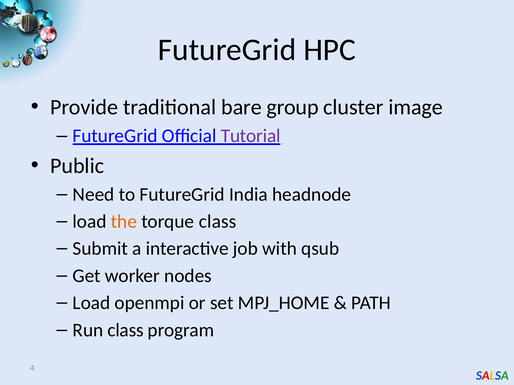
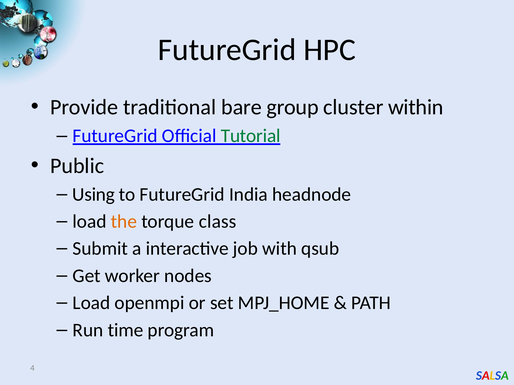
image: image -> within (416, 107)
Tutorial colour: purple -> green (251, 136)
Need: Need -> Using (94, 195)
Run class: class -> time (125, 330)
